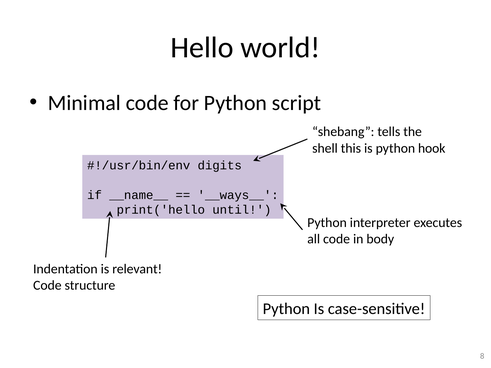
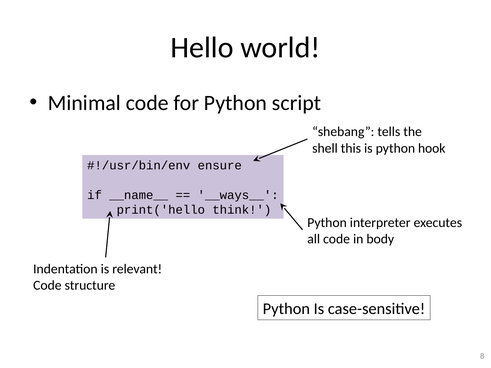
digits: digits -> ensure (220, 166)
until: until -> think (242, 210)
